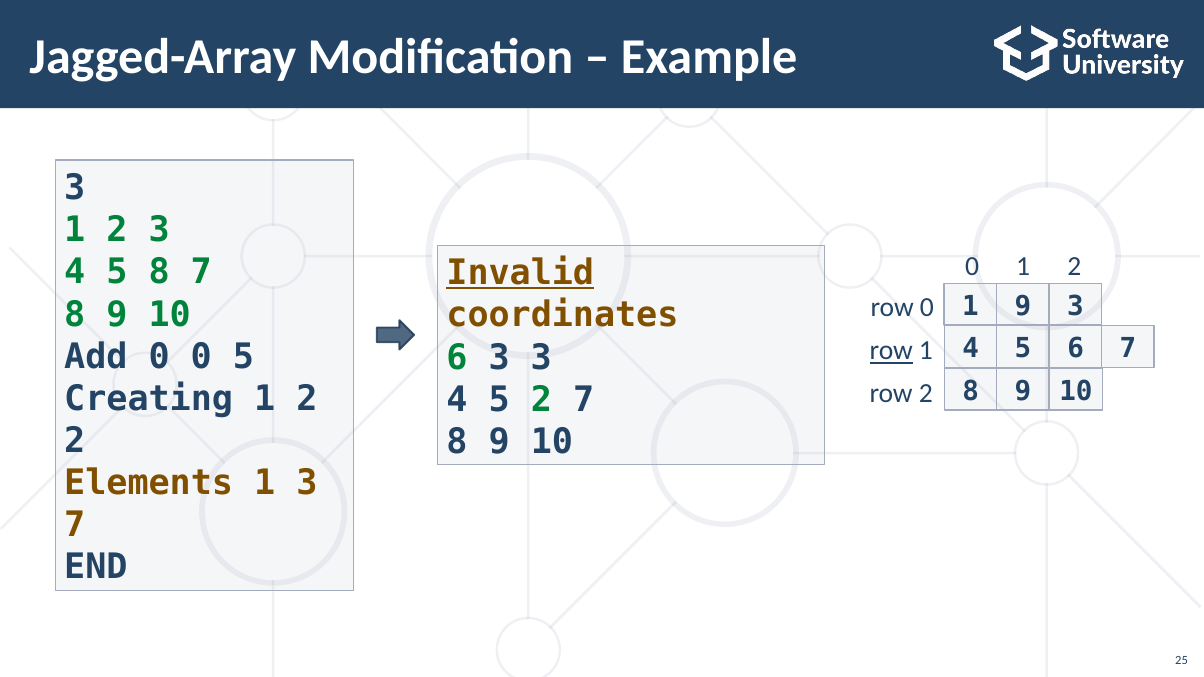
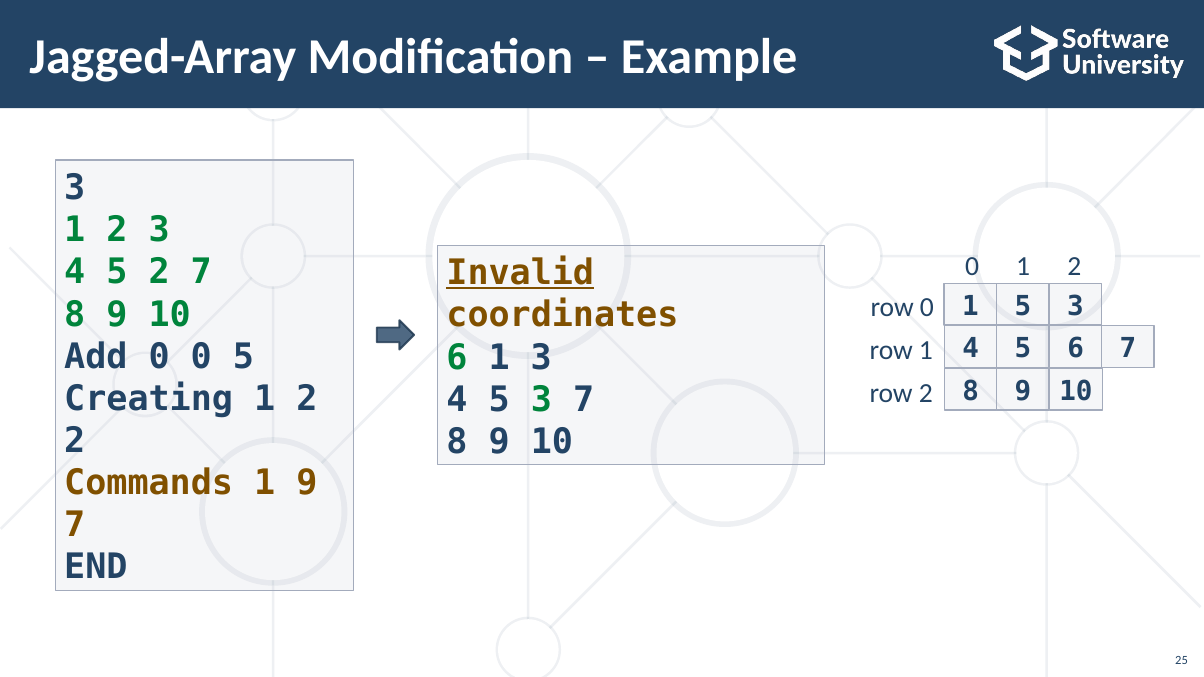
5 8: 8 -> 2 (159, 272)
1 9: 9 -> 5 (1023, 306)
row underline: present -> none (891, 351)
6 3: 3 -> 1 (499, 358)
5 2: 2 -> 3 (541, 400)
Elements: Elements -> Commands (149, 483)
3: 3 -> 9 (307, 483)
